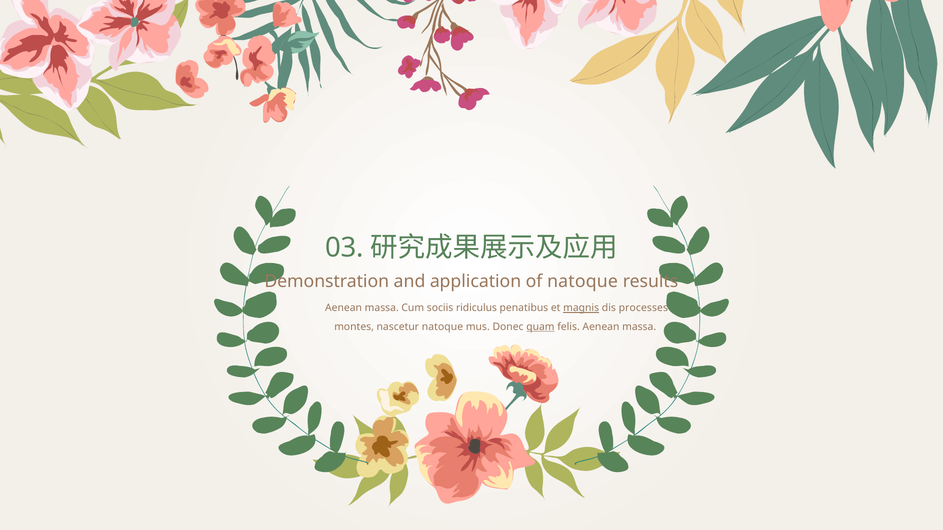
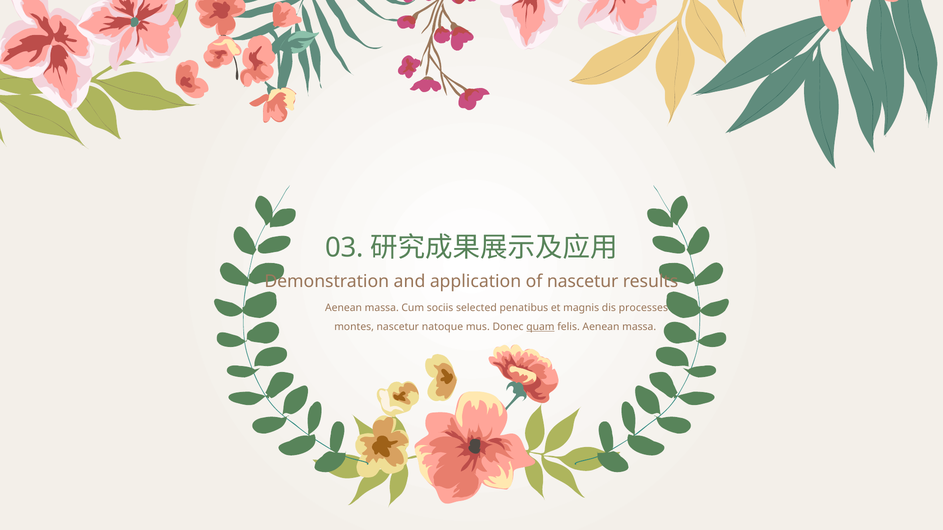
of natoque: natoque -> nascetur (583, 282)
ridiculus: ridiculus -> selected (476, 308)
magnis underline: present -> none (581, 308)
